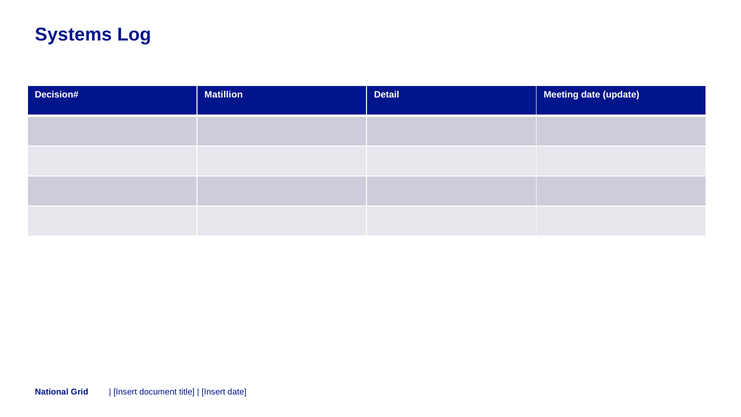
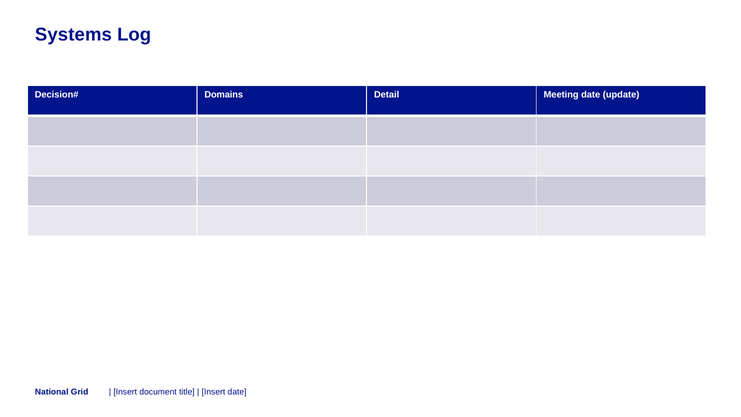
Matillion: Matillion -> Domains (224, 95)
